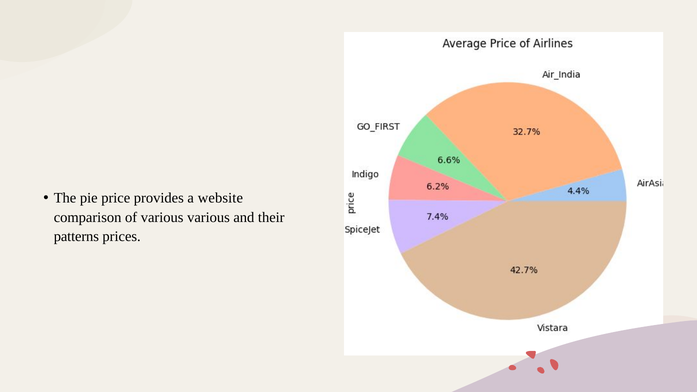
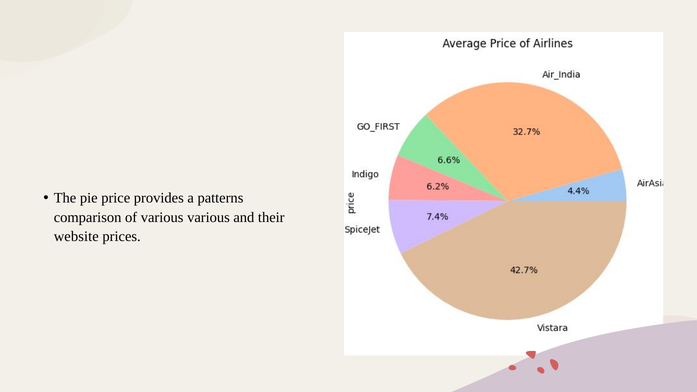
website: website -> patterns (220, 198)
patterns: patterns -> website (76, 237)
